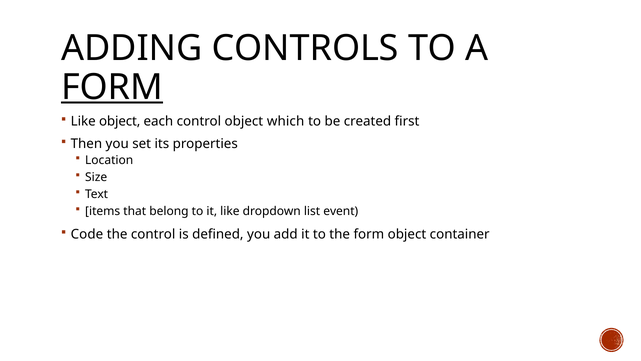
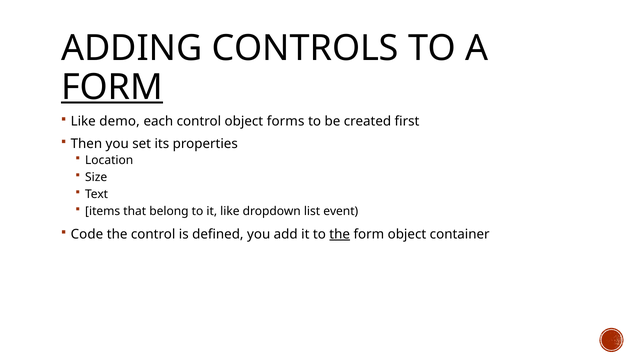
Like object: object -> demo (120, 121)
which: which -> forms (286, 121)
the underline: none -> present (340, 234)
